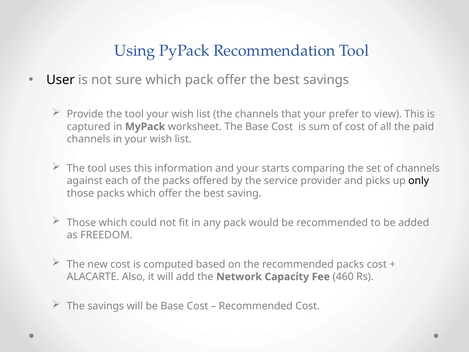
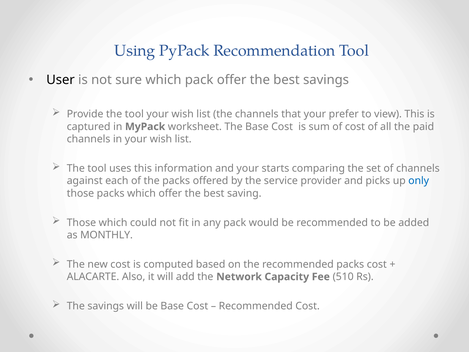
only colour: black -> blue (419, 181)
FREEDOM: FREEDOM -> MONTHLY (107, 235)
460: 460 -> 510 (343, 277)
